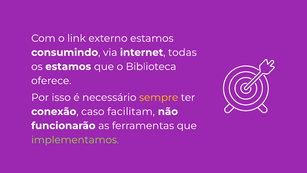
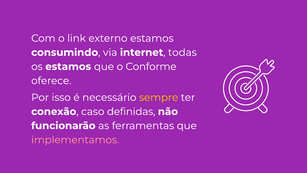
Biblioteca: Biblioteca -> Conforme (151, 66)
facilitam: facilitam -> definidas (131, 111)
implementamos colour: light green -> pink (75, 140)
